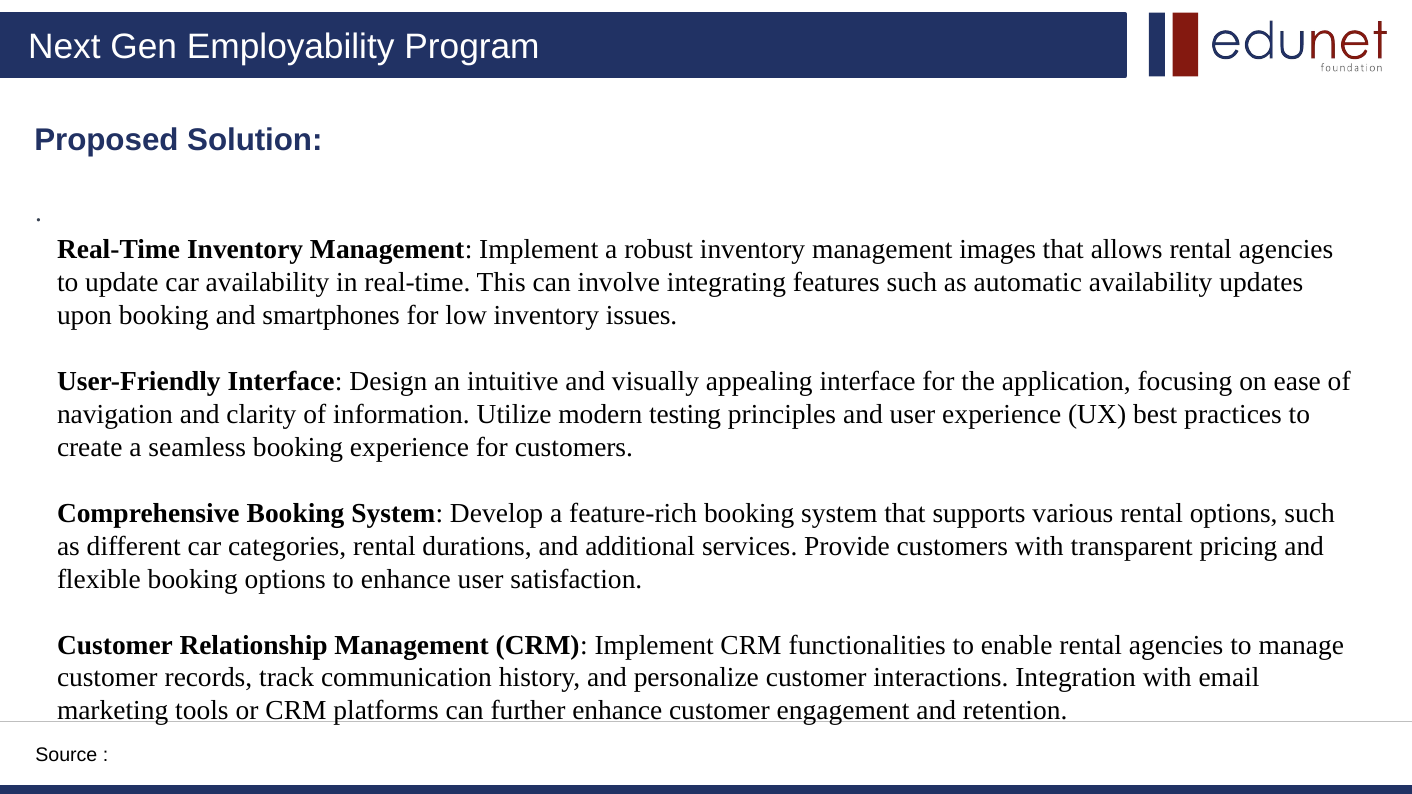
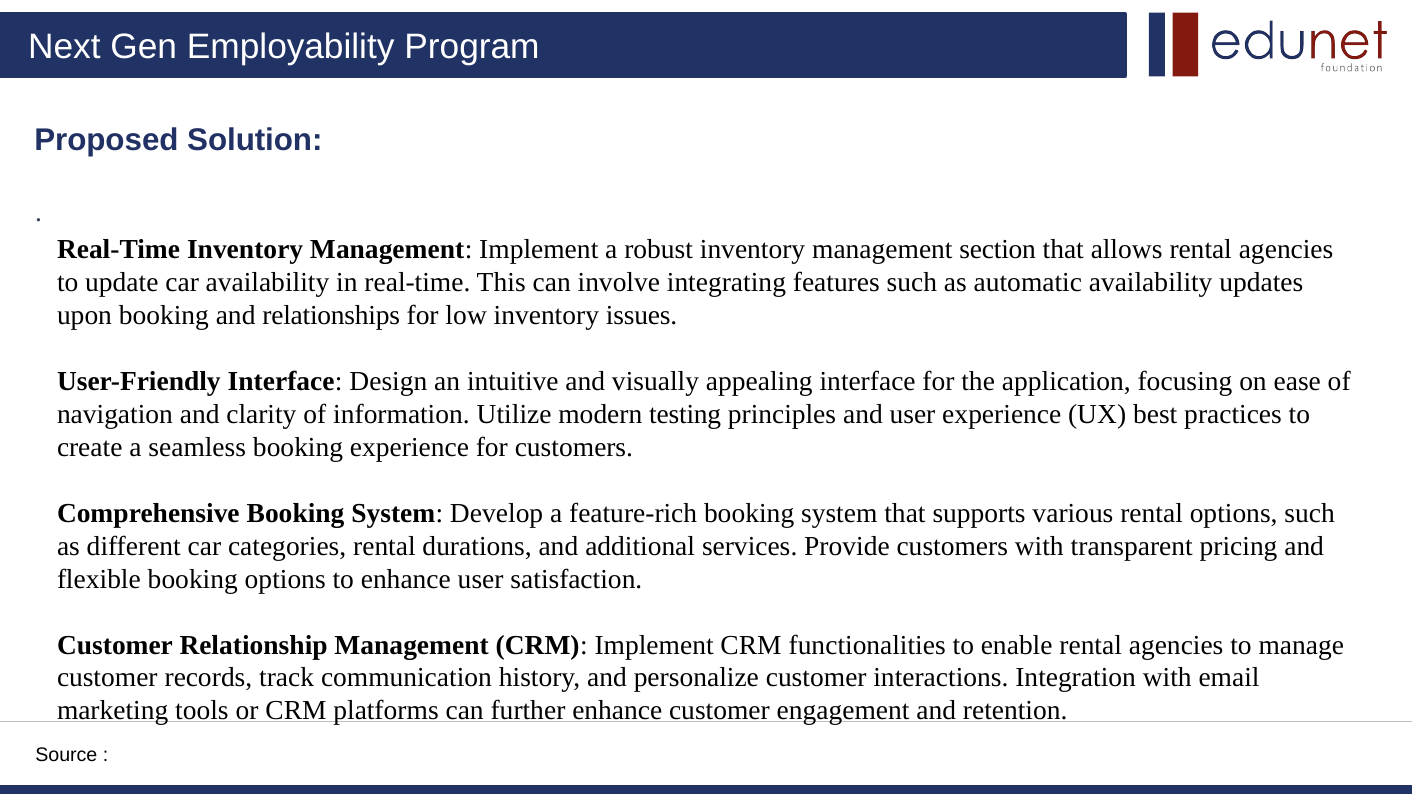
images: images -> section (998, 250)
smartphones: smartphones -> relationships (331, 316)
